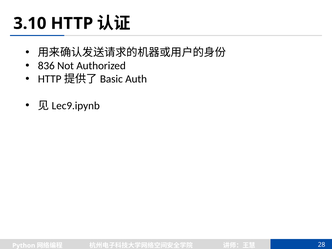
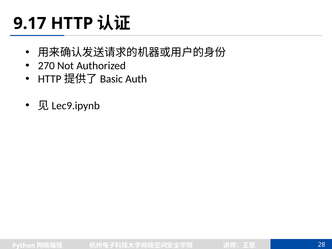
3.10: 3.10 -> 9.17 (30, 23)
836: 836 -> 270 (46, 66)
